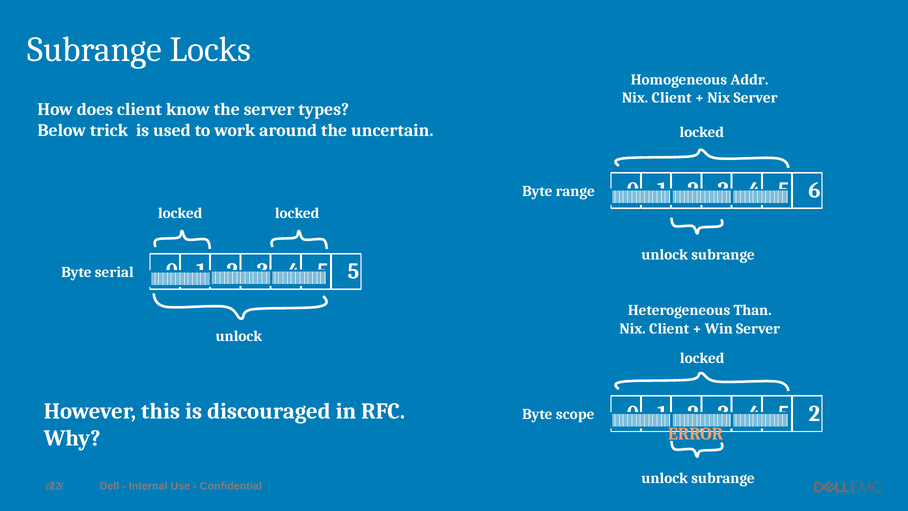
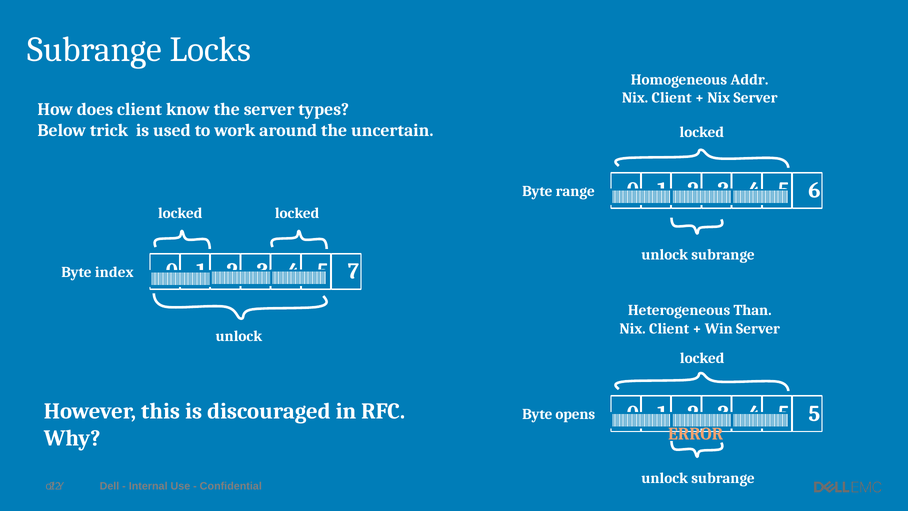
5: 5 -> 7 (353, 271)
serial: serial -> index (114, 272)
2: 2 -> 5 (814, 413)
scope: scope -> opens (575, 414)
